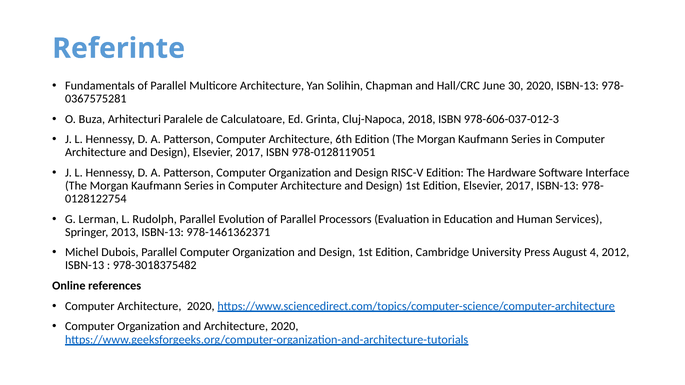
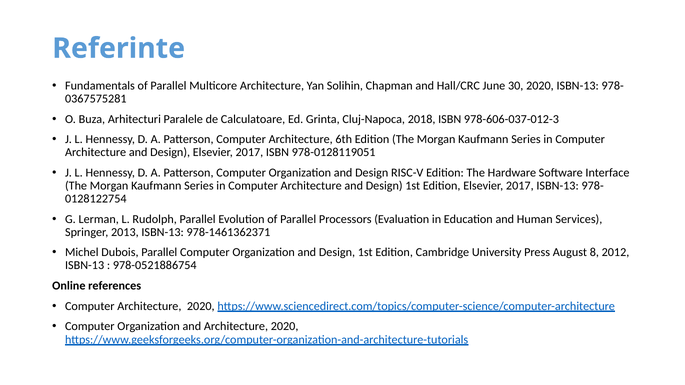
4: 4 -> 8 (594, 253)
978-3018375482: 978-3018375482 -> 978-0521886754 (155, 266)
